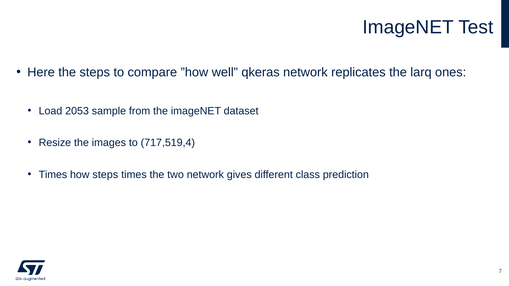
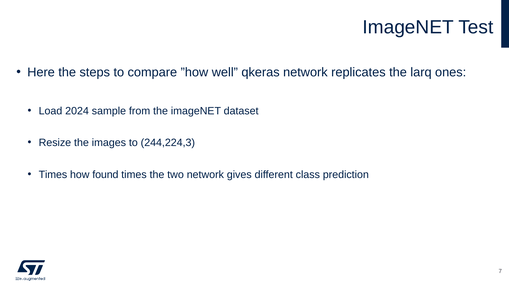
2053: 2053 -> 2024 (77, 111)
717,519,4: 717,519,4 -> 244,224,3 (168, 143)
how steps: steps -> found (105, 175)
